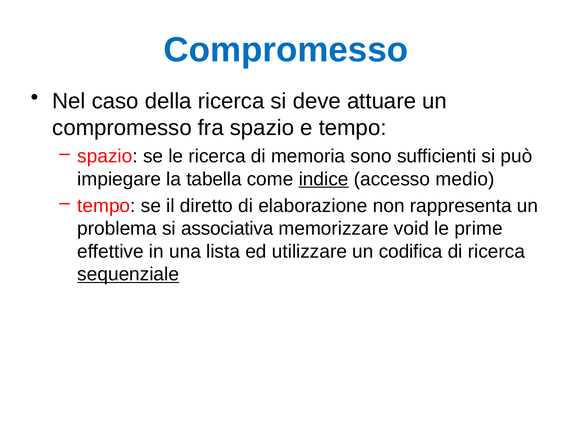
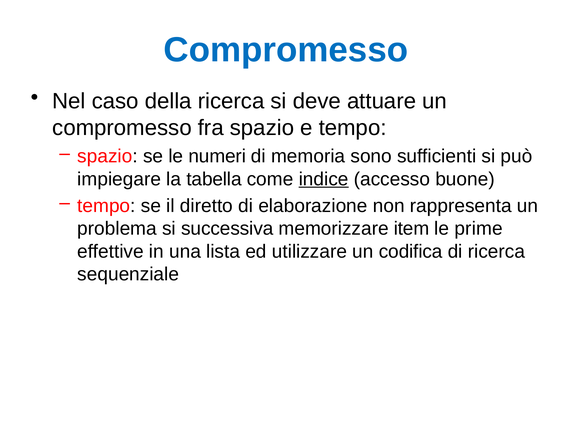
le ricerca: ricerca -> numeri (217, 156)
medio: medio -> buone (465, 179)
associativa: associativa -> successiva (227, 229)
void: void -> item (412, 229)
sequenziale underline: present -> none (128, 274)
